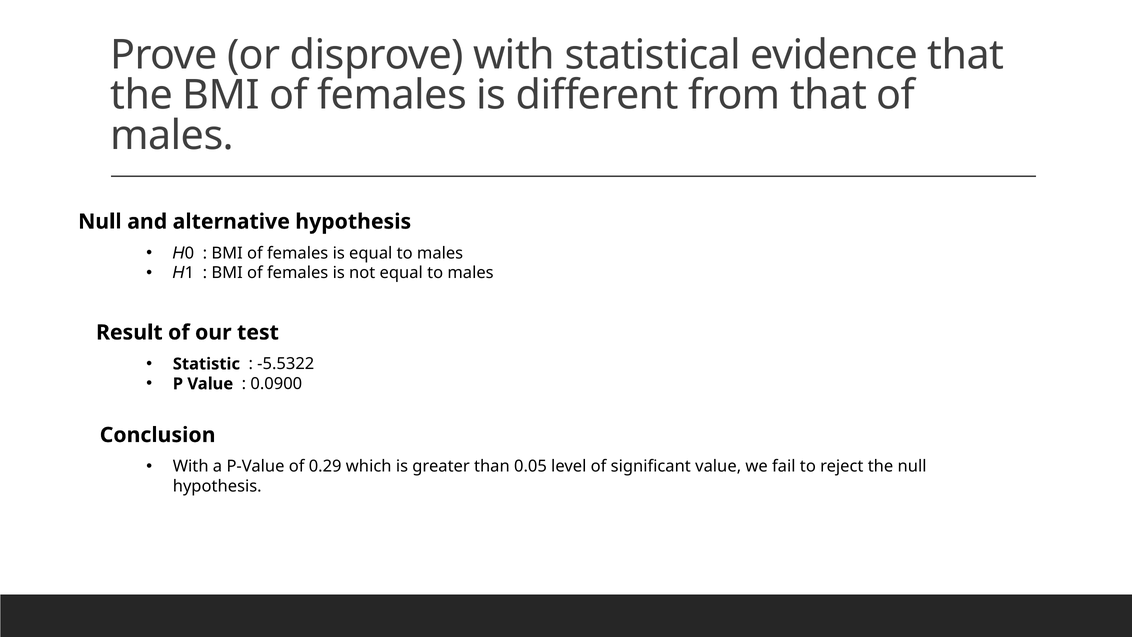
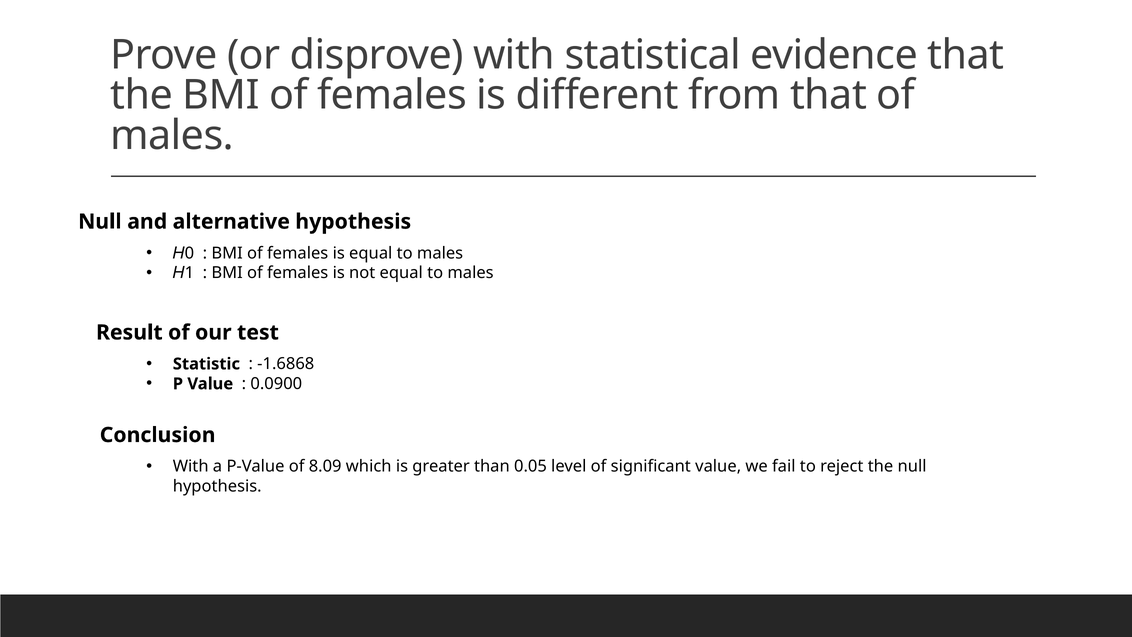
-5.5322: -5.5322 -> -1.6868 (286, 364)
0.29: 0.29 -> 8.09 (325, 466)
